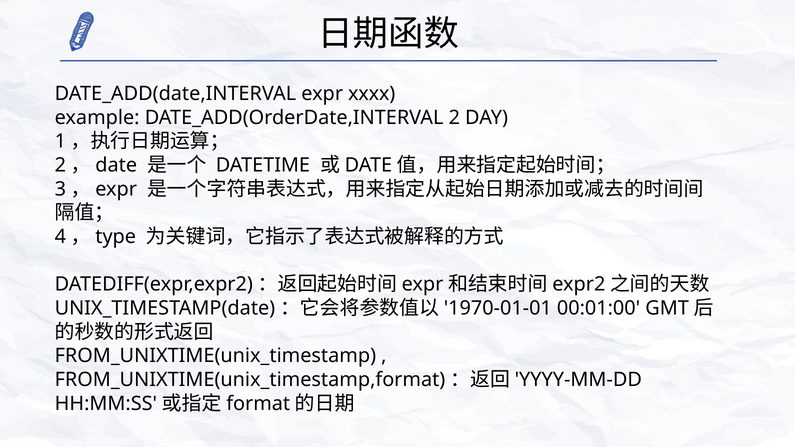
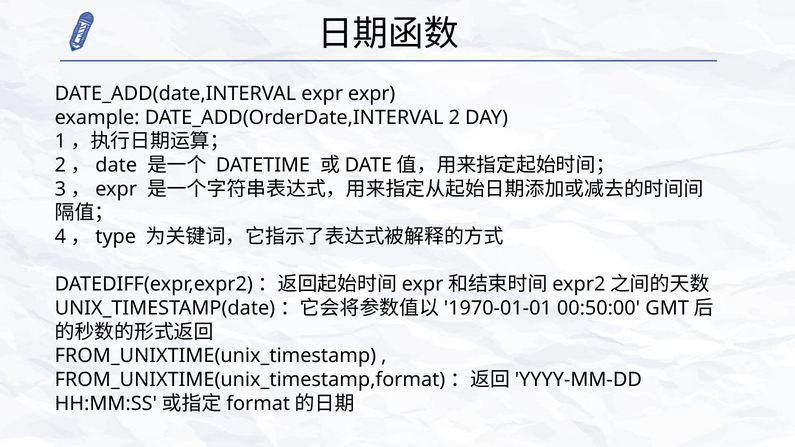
expr xxxx: xxxx -> expr (372, 94)
00:01:00: 00:01:00 -> 00:50:00 (599, 308)
